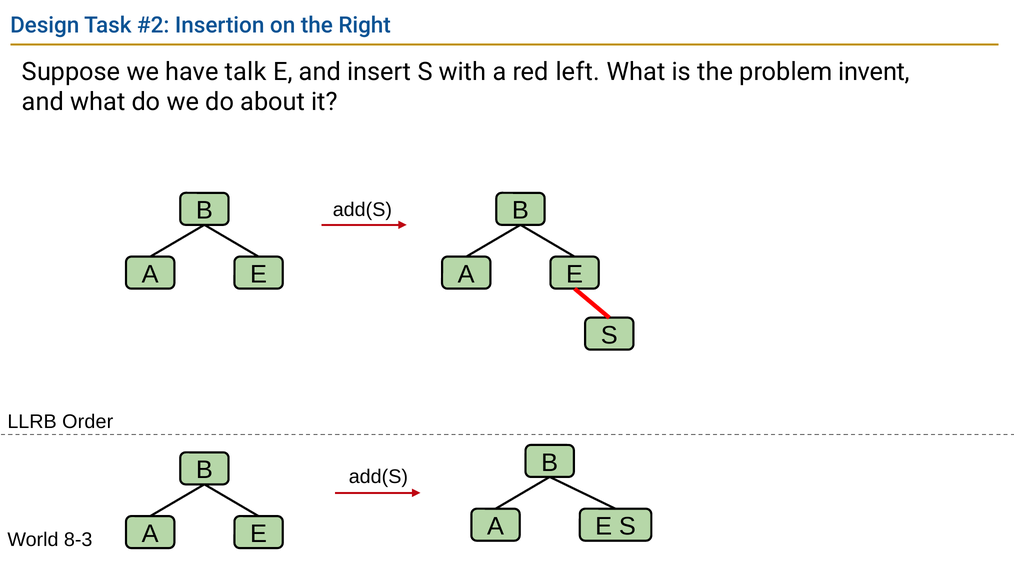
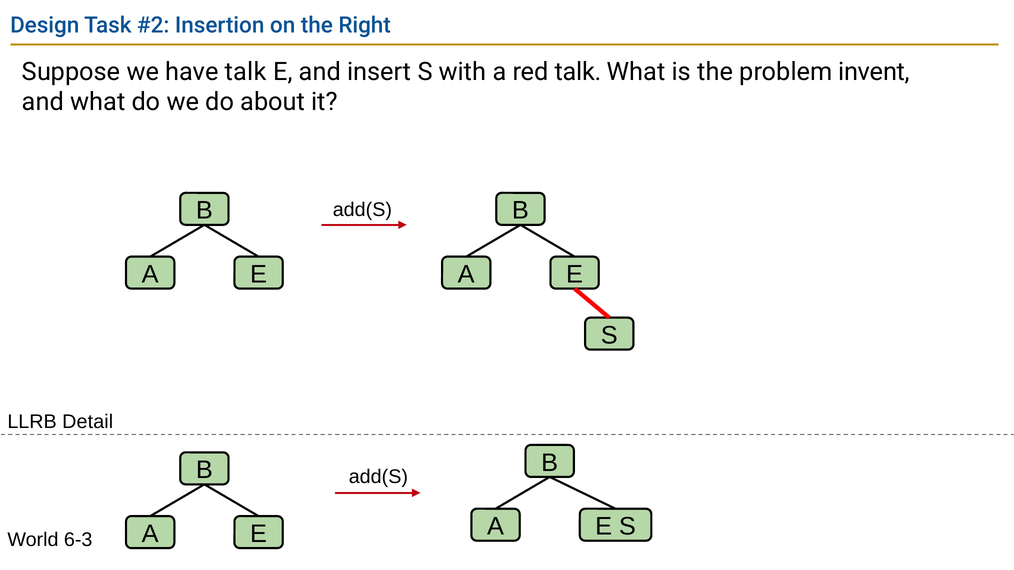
red left: left -> talk (578, 72)
Order: Order -> Detail (88, 422)
8-3: 8-3 -> 6-3 (78, 540)
